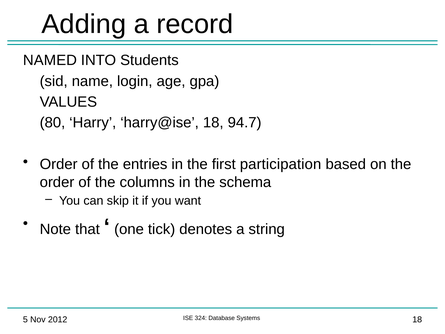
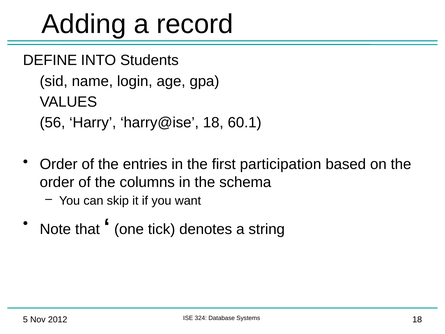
NAMED: NAMED -> DEFINE (50, 60)
80: 80 -> 56 (52, 123)
94.7: 94.7 -> 60.1 (245, 123)
